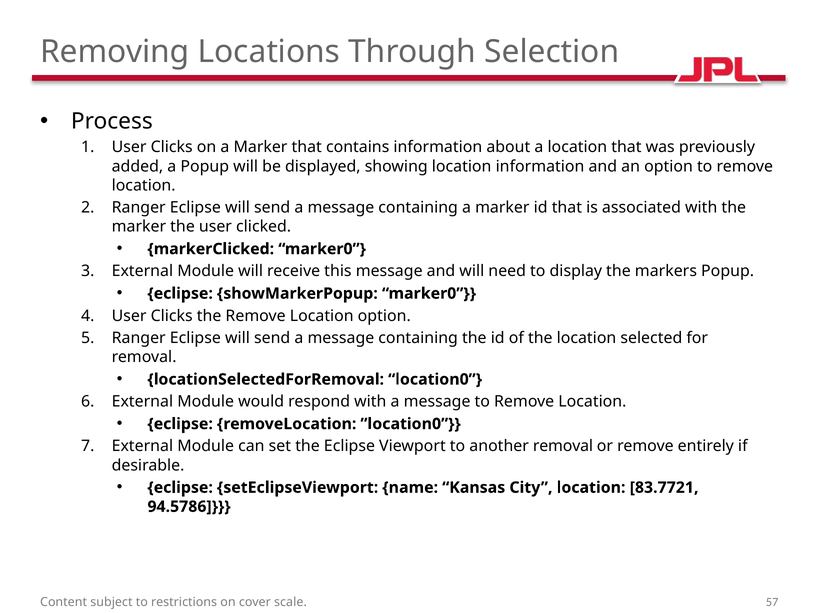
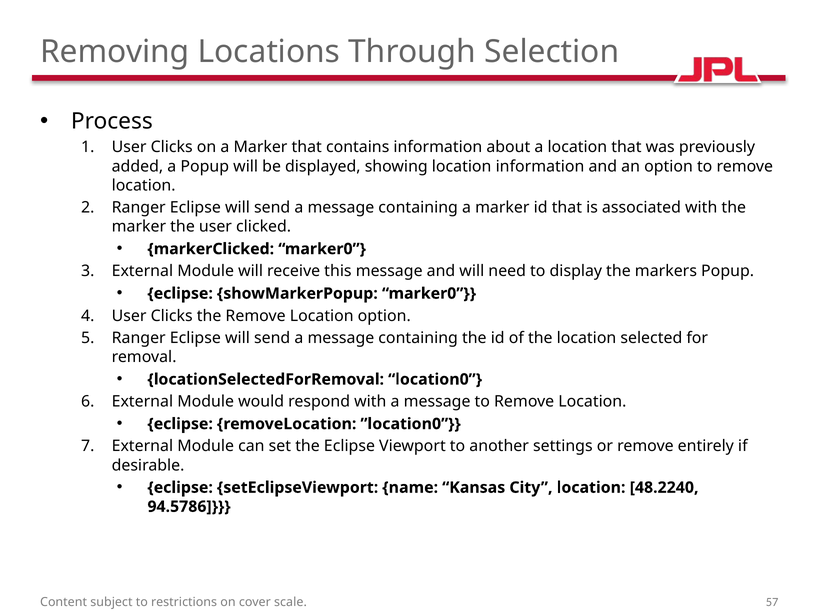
another removal: removal -> settings (563, 446)
83.7721: 83.7721 -> 48.2240 (664, 487)
